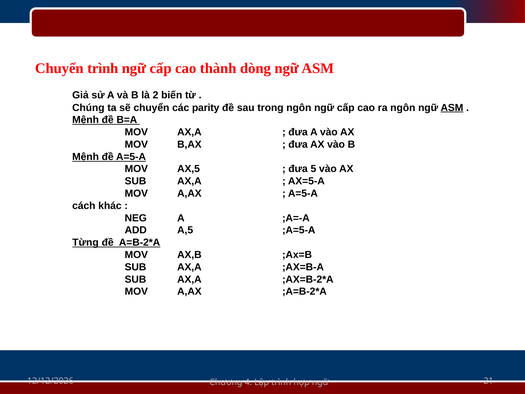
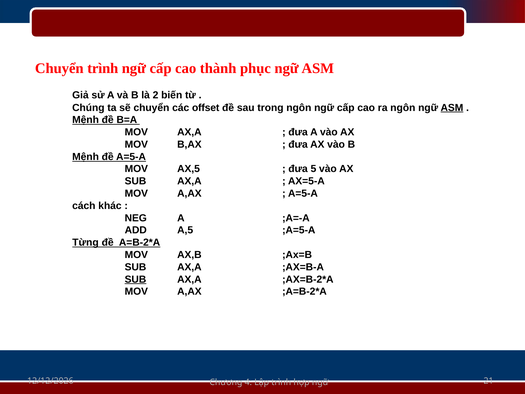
dòng: dòng -> phục (255, 68)
parity: parity -> offset (206, 108)
SUB underline: none -> present (135, 279)
